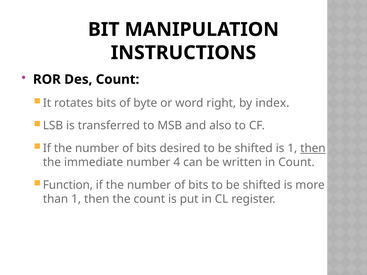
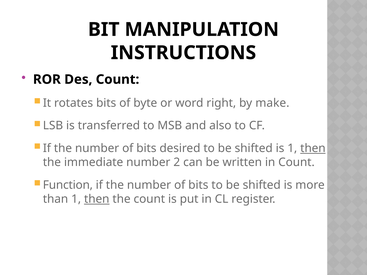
index: index -> make (272, 103)
4: 4 -> 2 (177, 163)
then underline: none -> present (97, 199)
